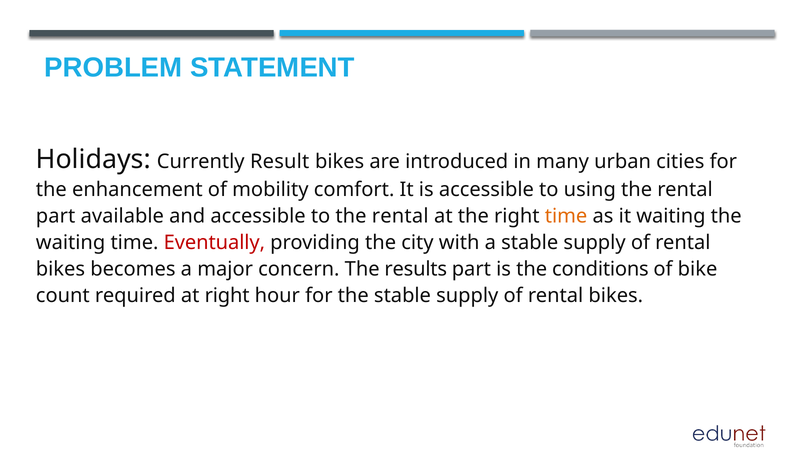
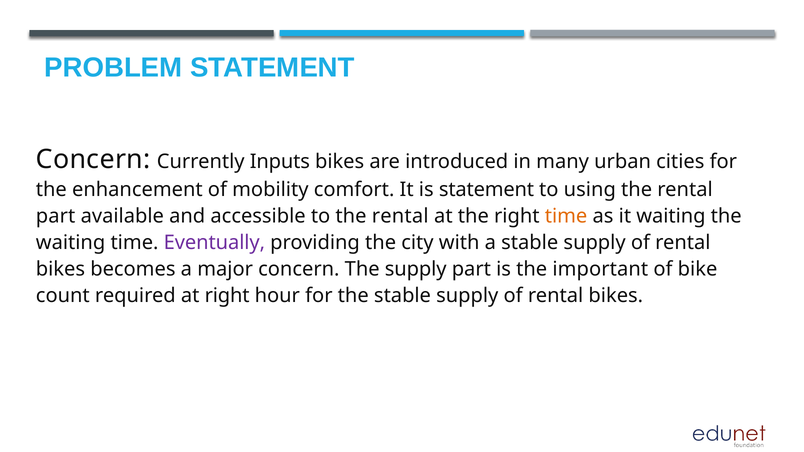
Holidays: Holidays -> Concern (93, 160)
Result: Result -> Inputs (280, 162)
is accessible: accessible -> statement (487, 190)
Eventually colour: red -> purple (214, 243)
The results: results -> supply (416, 269)
conditions: conditions -> important (600, 269)
